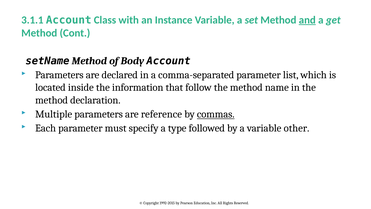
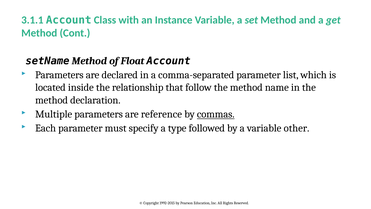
and underline: present -> none (307, 20)
Body: Body -> Float (133, 61)
information: information -> relationship (138, 87)
